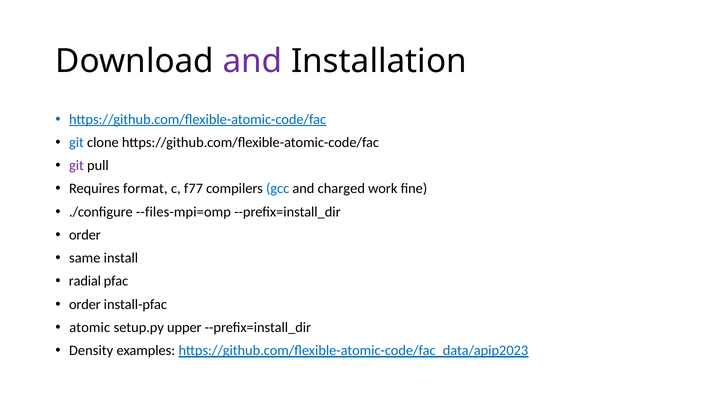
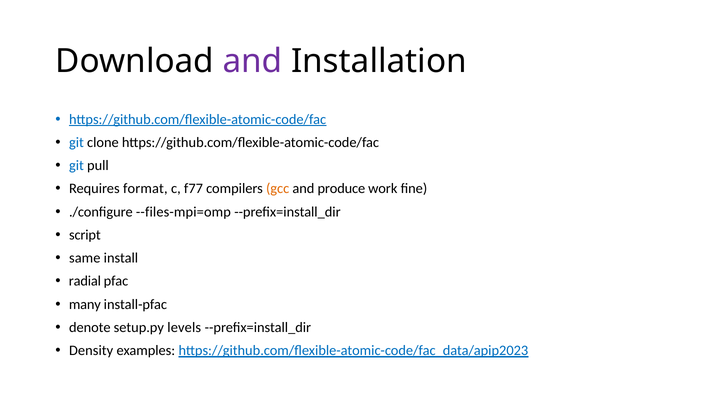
git colour: purple -> blue (76, 166)
gcc colour: blue -> orange (278, 189)
charged: charged -> produce (341, 189)
order: order -> script (85, 235)
order: order -> many (85, 304)
atomic: atomic -> denote (90, 327)
upper: upper -> levels (184, 327)
